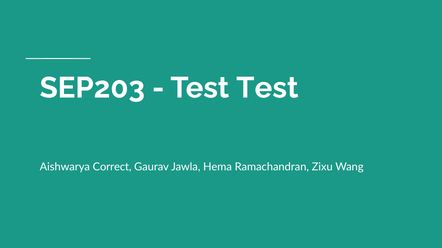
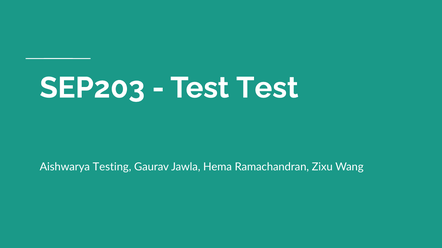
Correct: Correct -> Testing (112, 167)
